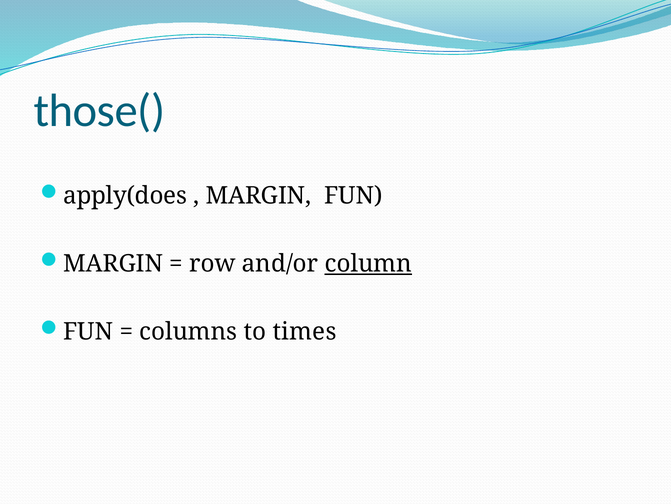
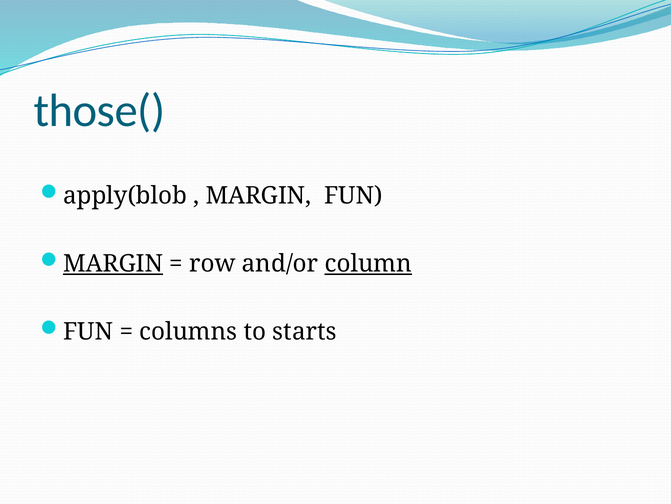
apply(does: apply(does -> apply(blob (125, 196)
MARGIN underline: none -> present (113, 264)
times: times -> starts (305, 331)
